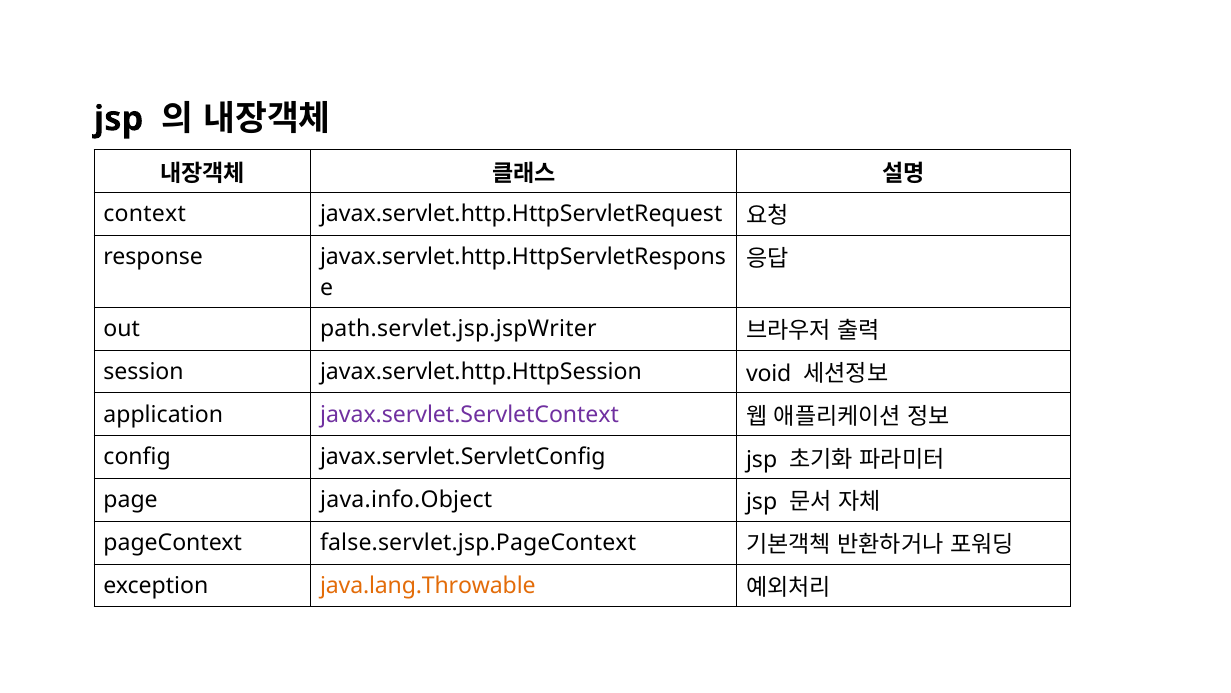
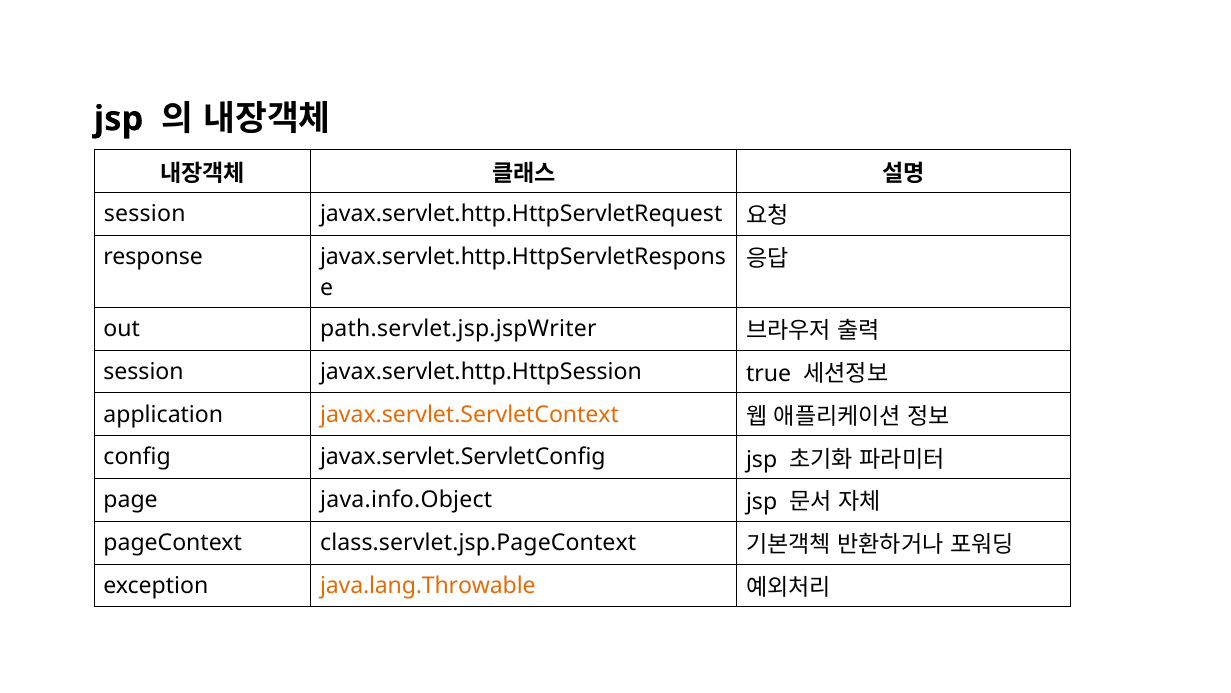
context: context -> session (145, 214)
void: void -> true (769, 374)
javax.servlet.ServletContext colour: purple -> orange (470, 414)
false.servlet.jsp.PageContext: false.servlet.jsp.PageContext -> class.servlet.jsp.PageContext (478, 543)
